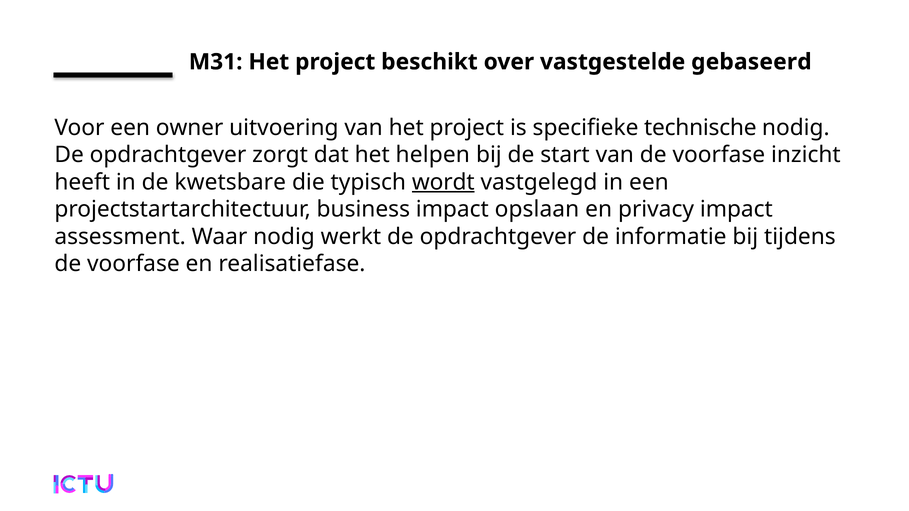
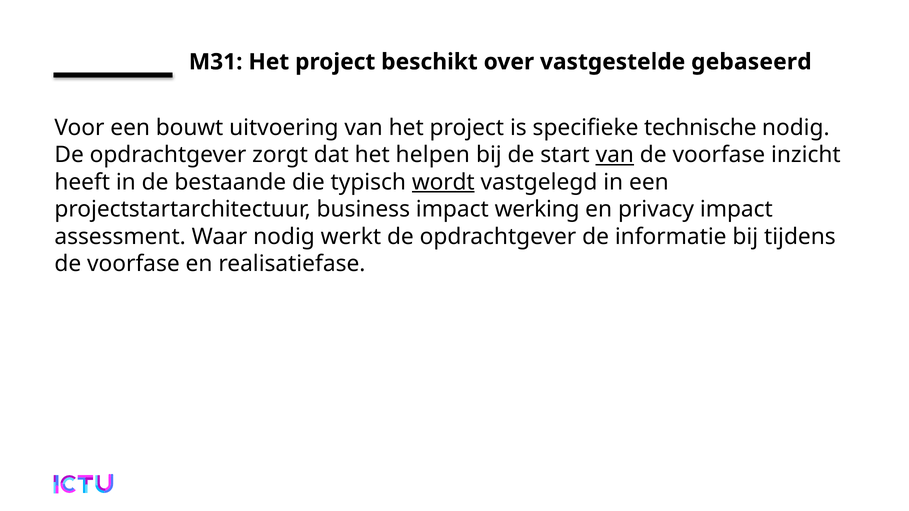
owner: owner -> bouwt (190, 128)
van underline: none -> present (615, 155)
kwetsbare: kwetsbare -> bestaande (230, 182)
opslaan: opslaan -> werking (537, 209)
